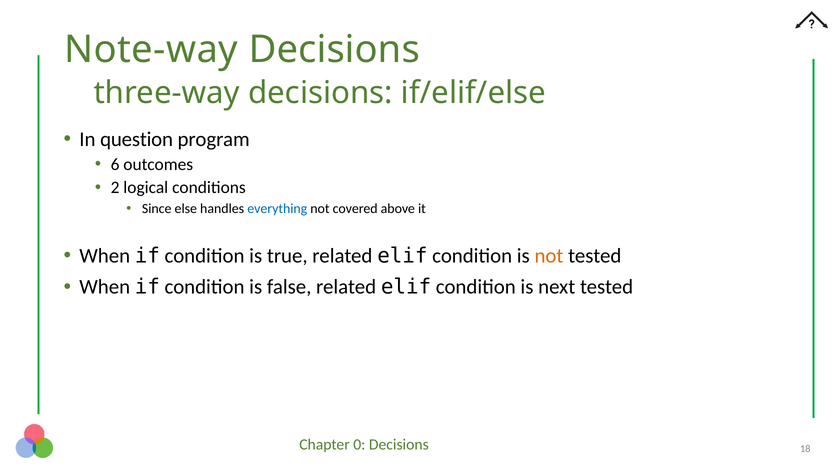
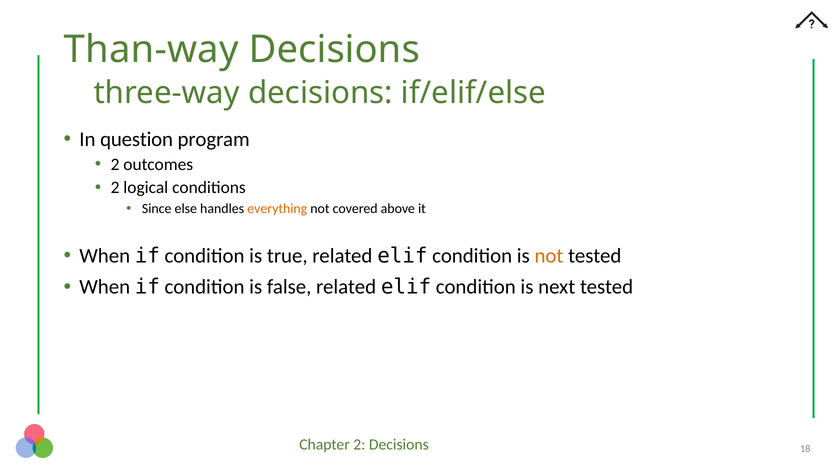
Note-way: Note-way -> Than-way (151, 49)
6: 6 -> 2 (115, 164)
everything colour: blue -> orange (277, 209)
0: 0 -> 2 (359, 444)
